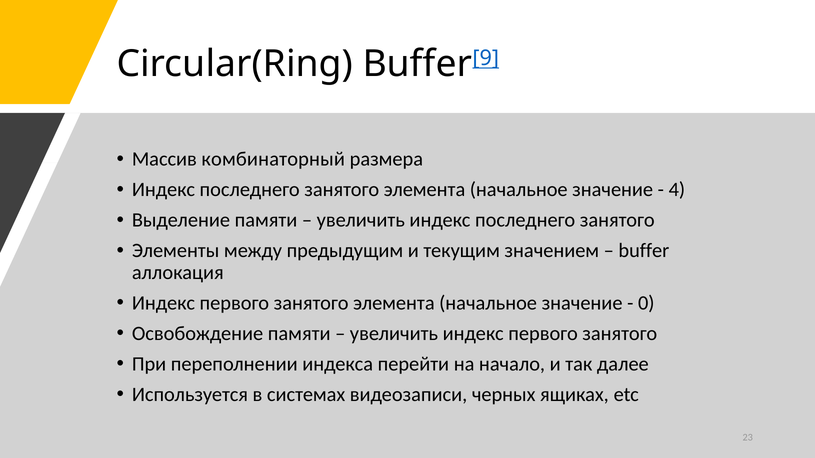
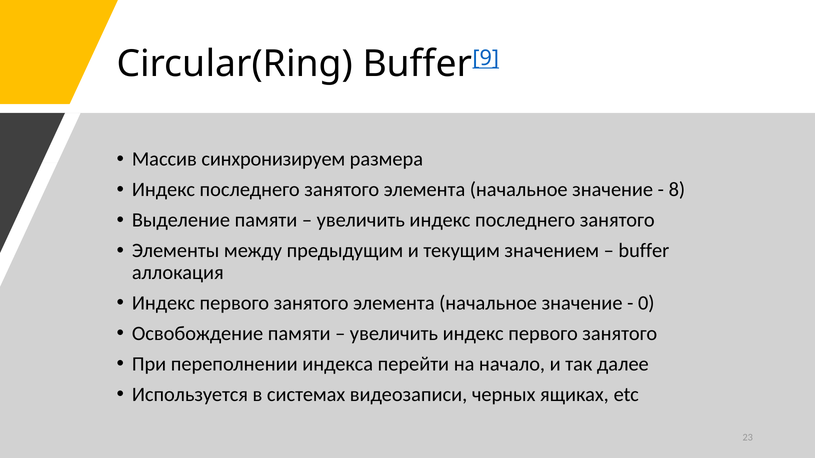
комбинаторный: комбинаторный -> синхронизируем (273, 159)
4: 4 -> 8 (677, 190)
